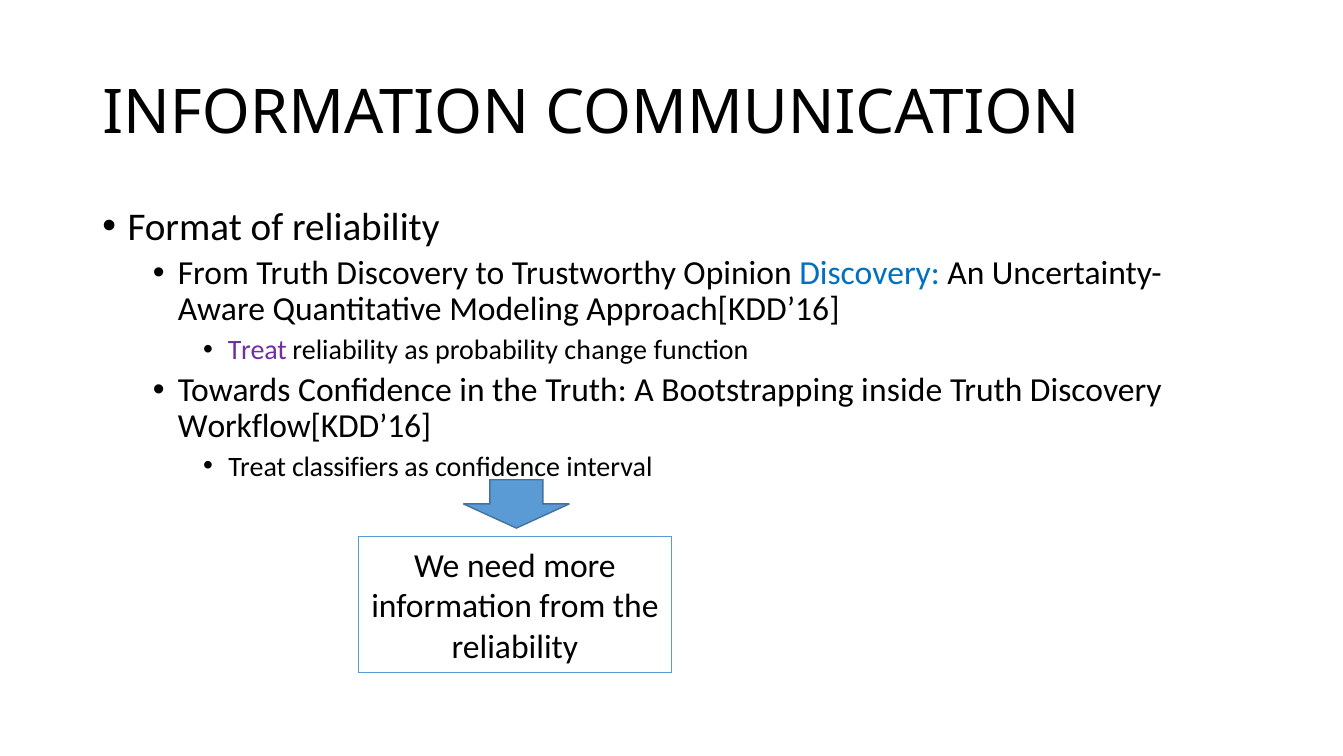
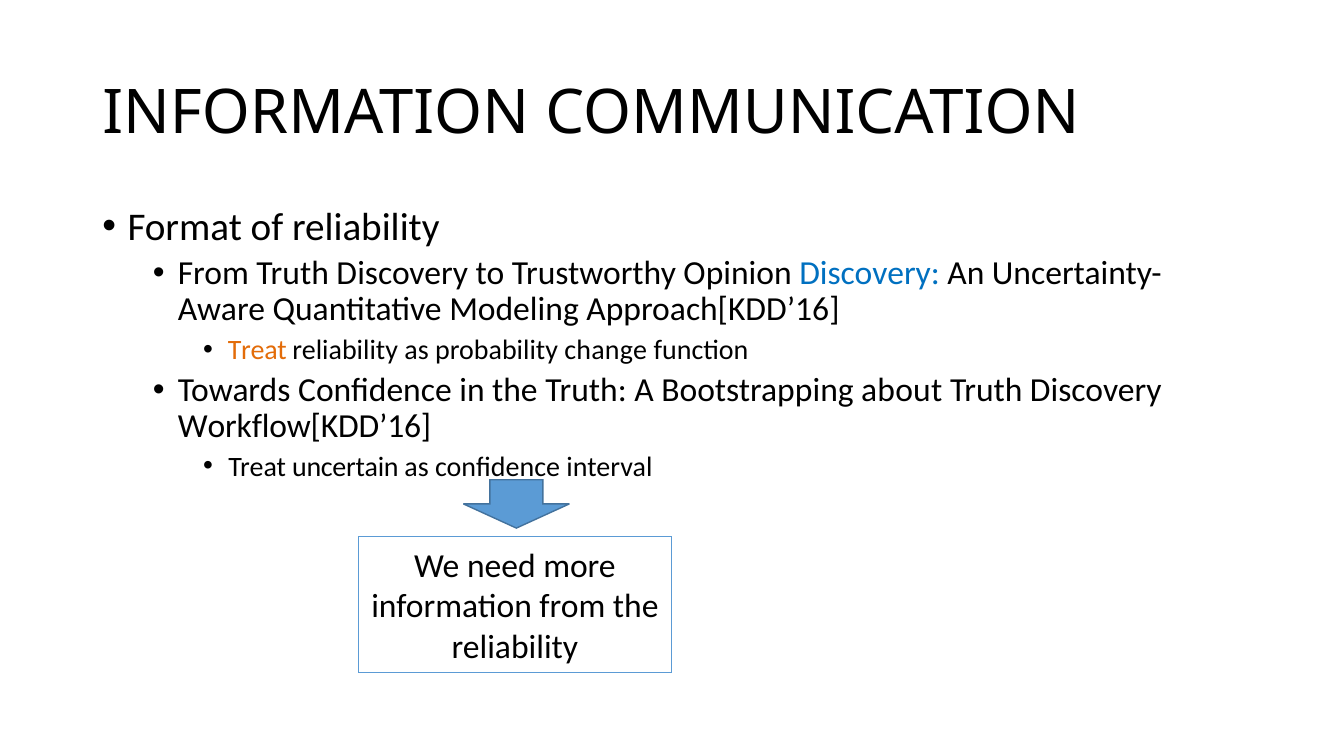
Treat colour: purple -> orange (257, 350)
inside: inside -> about (902, 390)
classifiers: classifiers -> uncertain (345, 467)
